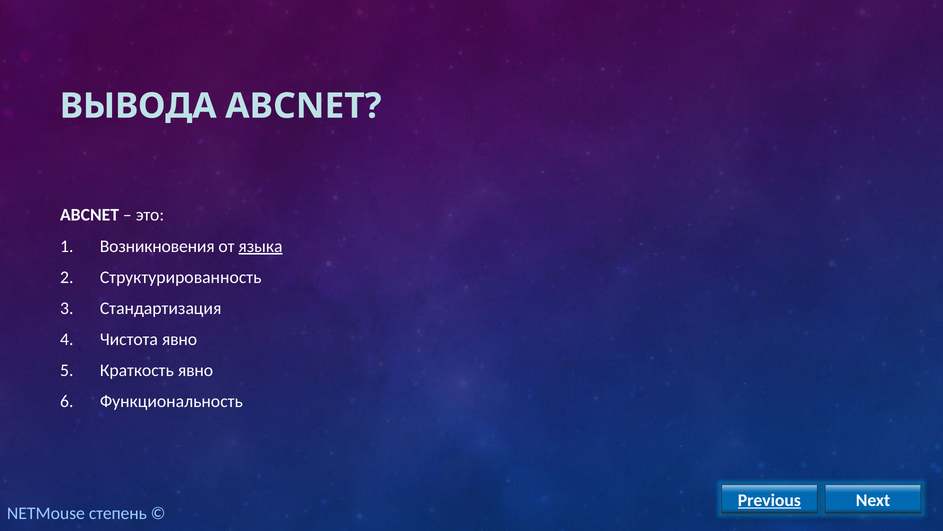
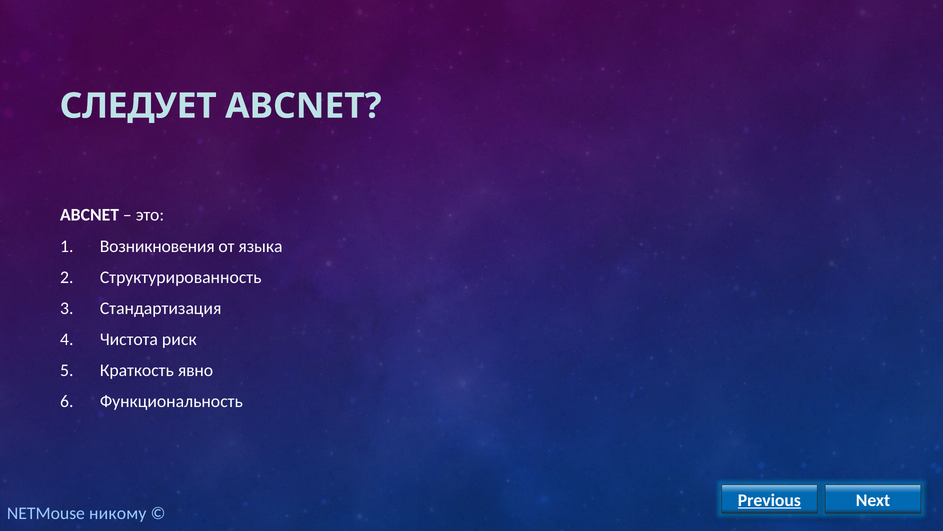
ВЫВОДА: ВЫВОДА -> СЛЕДУЕТ (138, 106)
языка underline: present -> none (261, 246)
Чистота явно: явно -> риск (179, 339)
степень: степень -> никому (118, 513)
